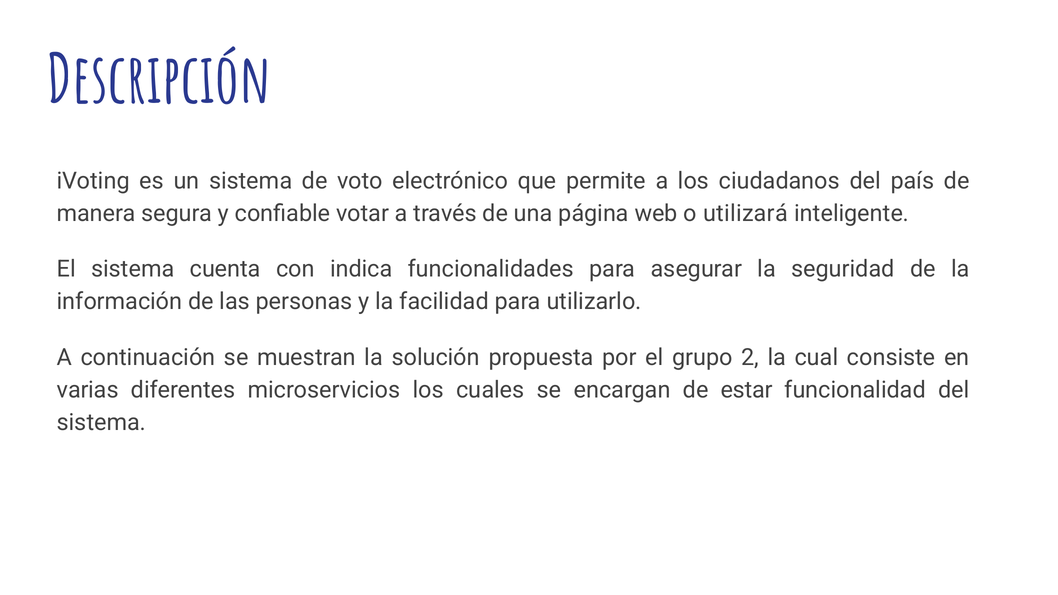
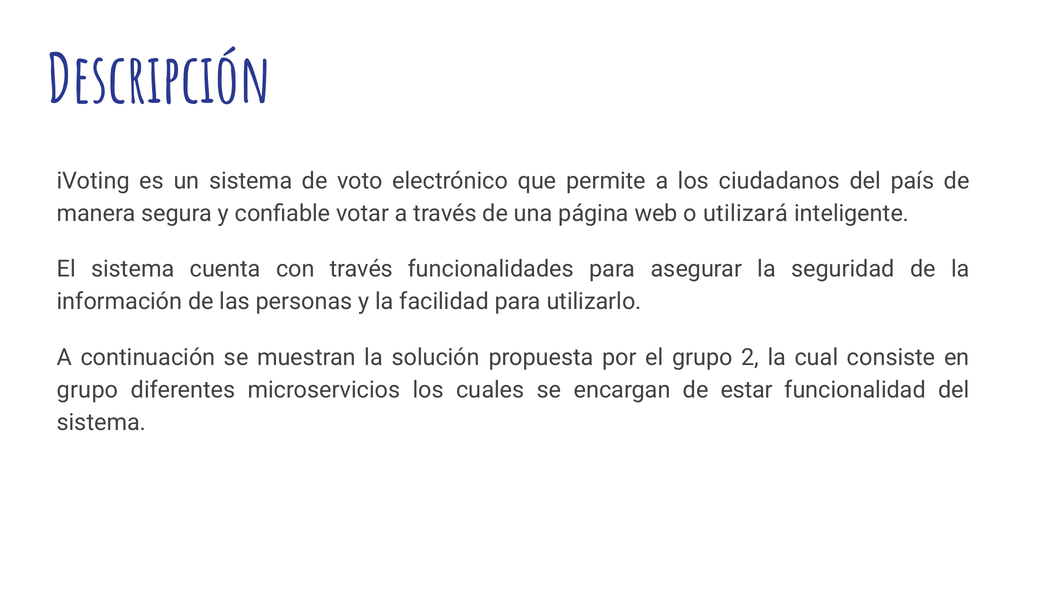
con indica: indica -> través (361, 269)
varias: varias -> grupo (88, 390)
